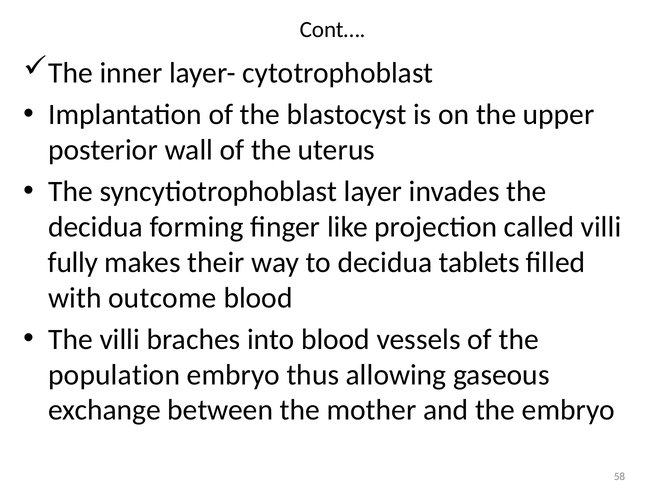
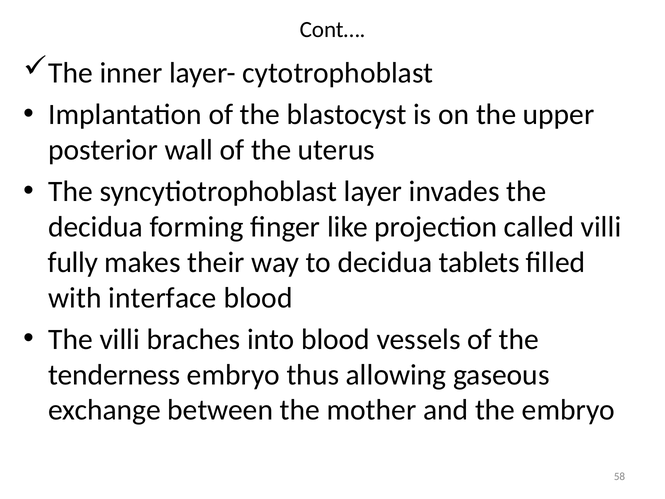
outcome: outcome -> interface (162, 298)
population: population -> tenderness (114, 375)
